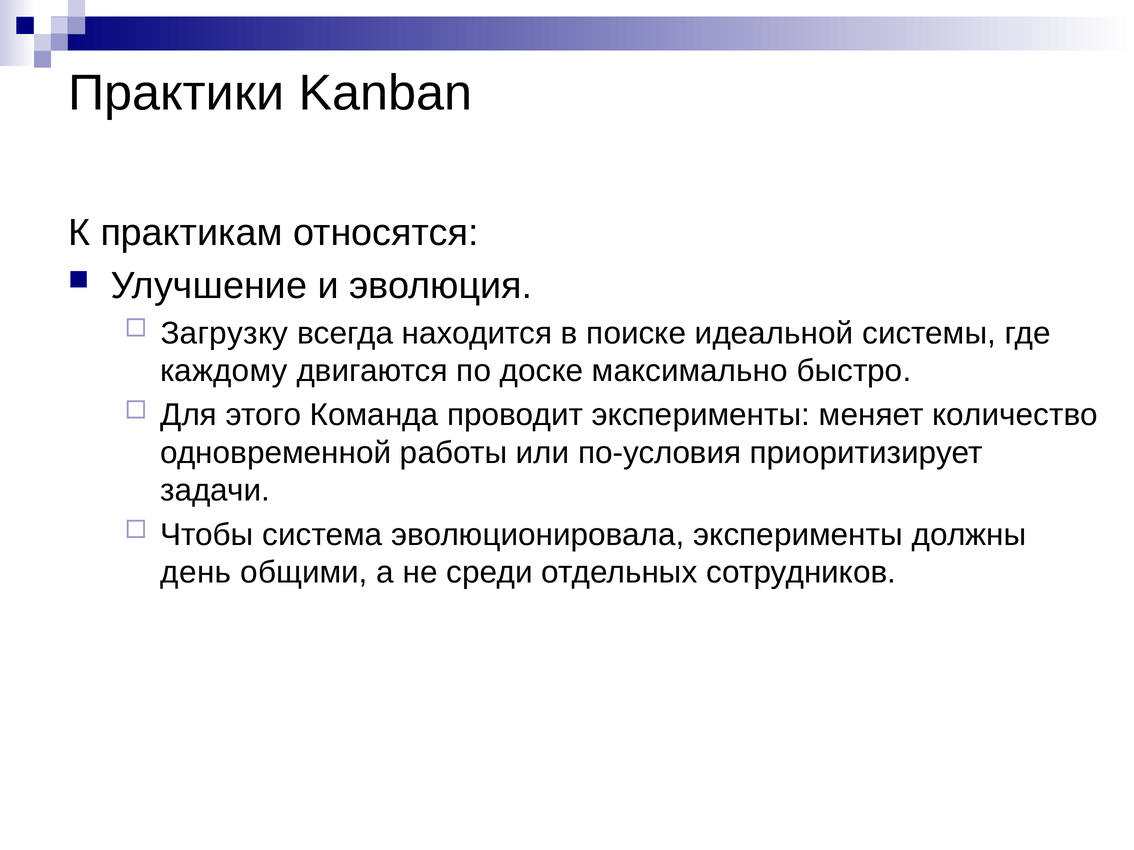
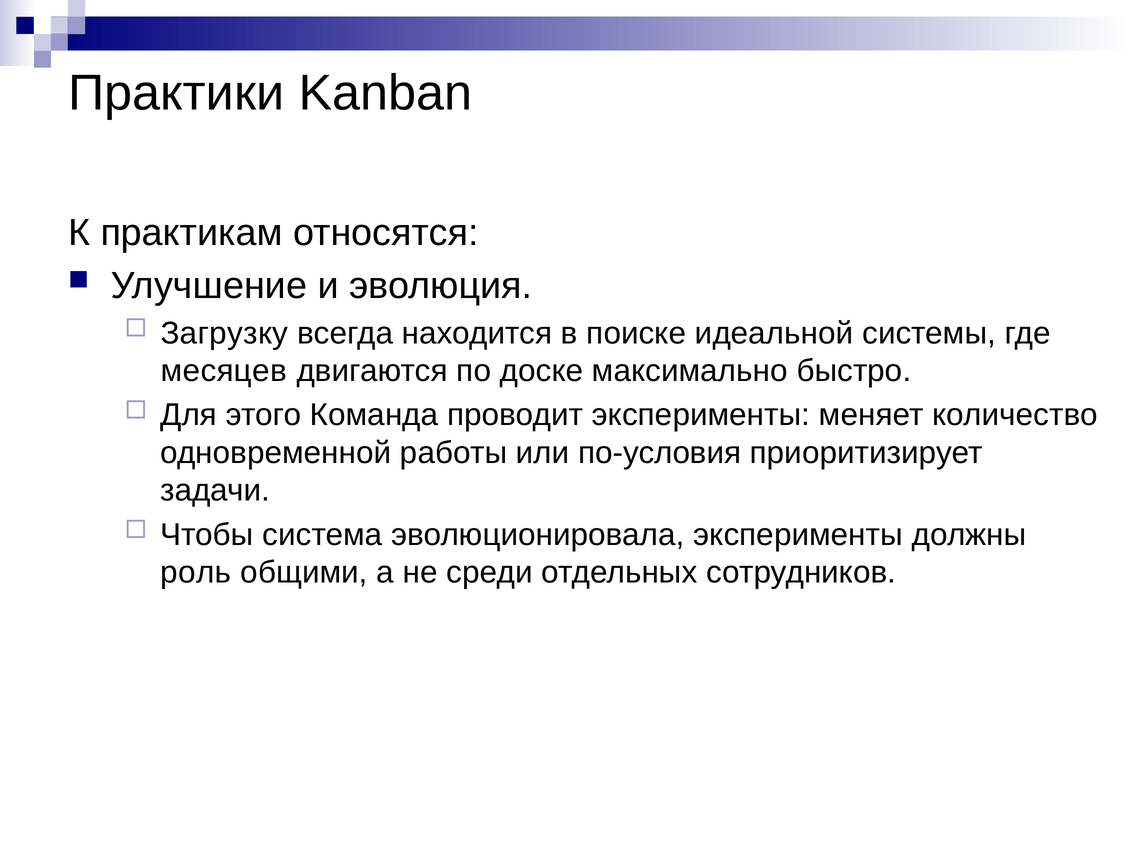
каждому: каждому -> месяцев (224, 371)
день: день -> роль (196, 573)
